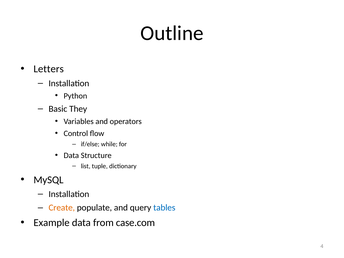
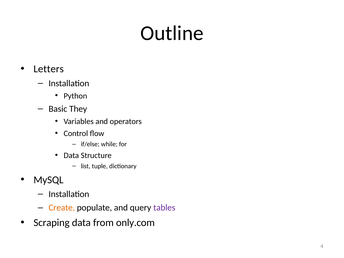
tables colour: blue -> purple (164, 208)
Example: Example -> Scraping (52, 223)
case.com: case.com -> only.com (135, 223)
